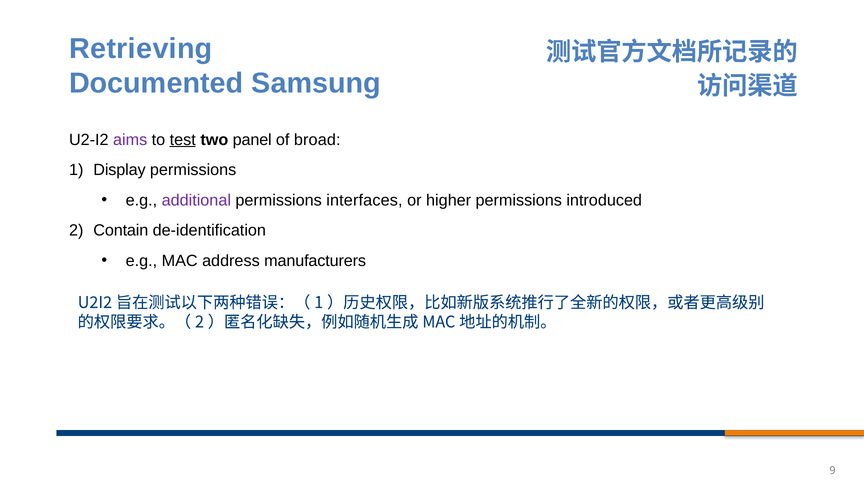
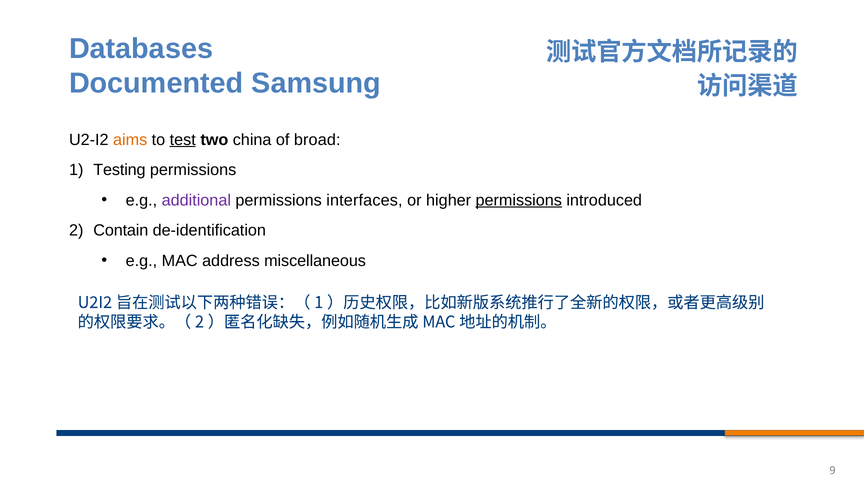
Retrieving: Retrieving -> Databases (141, 49)
aims colour: purple -> orange (130, 140)
panel: panel -> china (252, 140)
Display: Display -> Testing (119, 170)
permissions underline: none -> present (519, 200)
manufacturers: manufacturers -> miscellaneous (315, 261)
